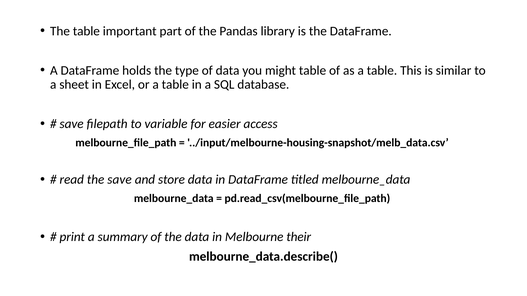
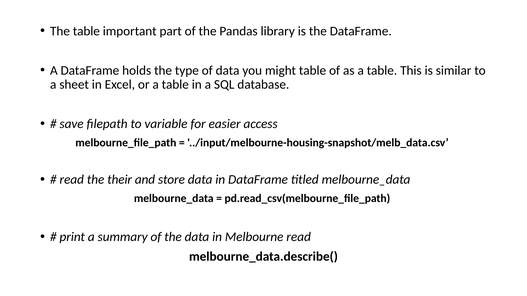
the save: save -> their (120, 180)
Melbourne their: their -> read (299, 237)
